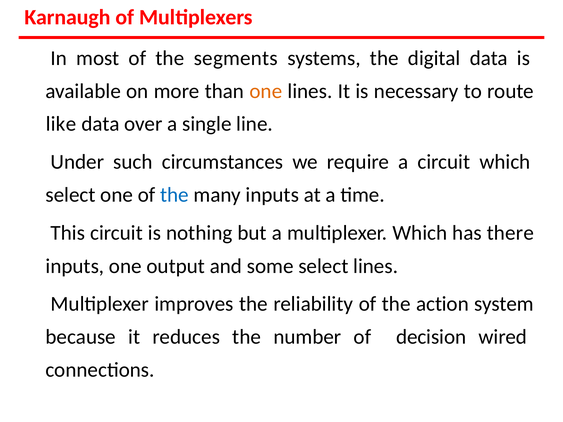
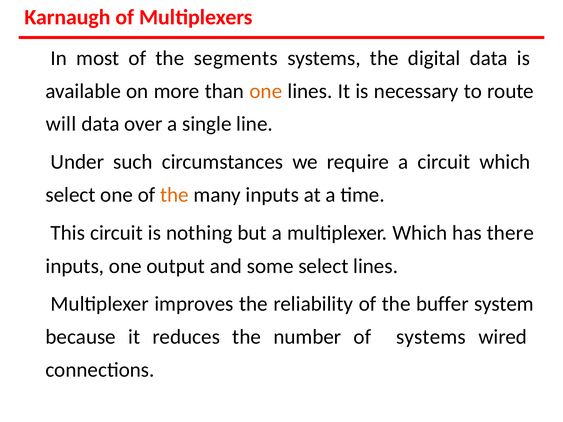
like: like -> will (61, 124)
the colour: blue -> orange (174, 195)
action: action -> buffer (442, 304)
of decision: decision -> systems (431, 337)
